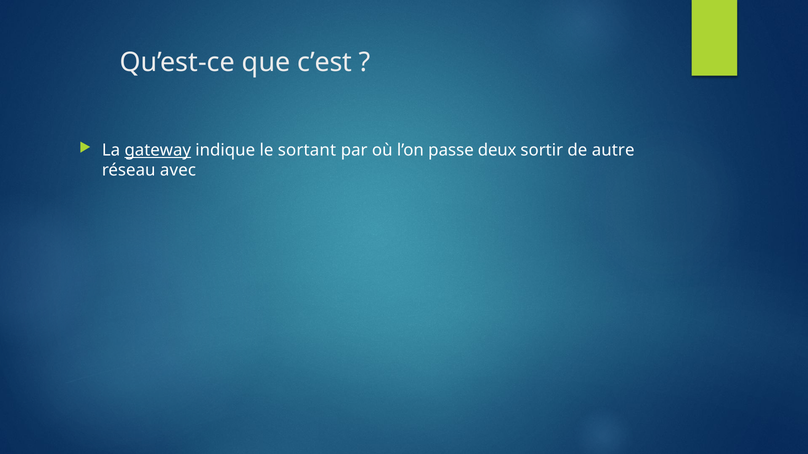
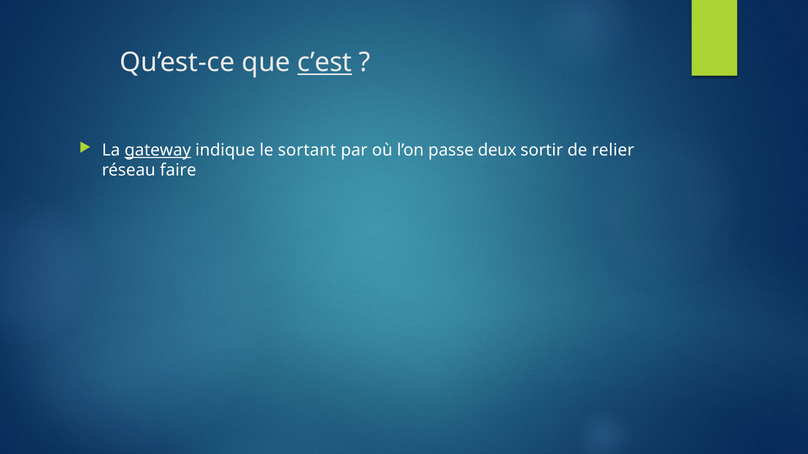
c’est underline: none -> present (325, 63)
autre: autre -> relier (613, 150)
avec: avec -> faire (178, 171)
